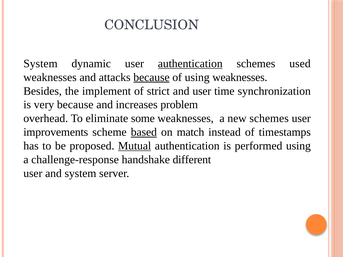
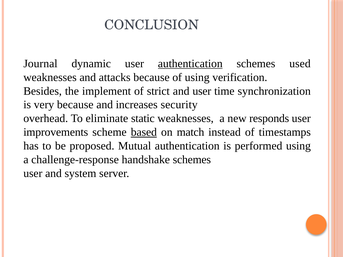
System: System -> Journal (40, 64)
because underline: present -> none (152, 77)
using weaknesses: weaknesses -> verification (240, 77)
problem: problem -> security (179, 105)
some: some -> static (143, 119)
new schemes: schemes -> responds (269, 119)
Mutual underline: present -> none (135, 146)
handshake different: different -> schemes (192, 160)
